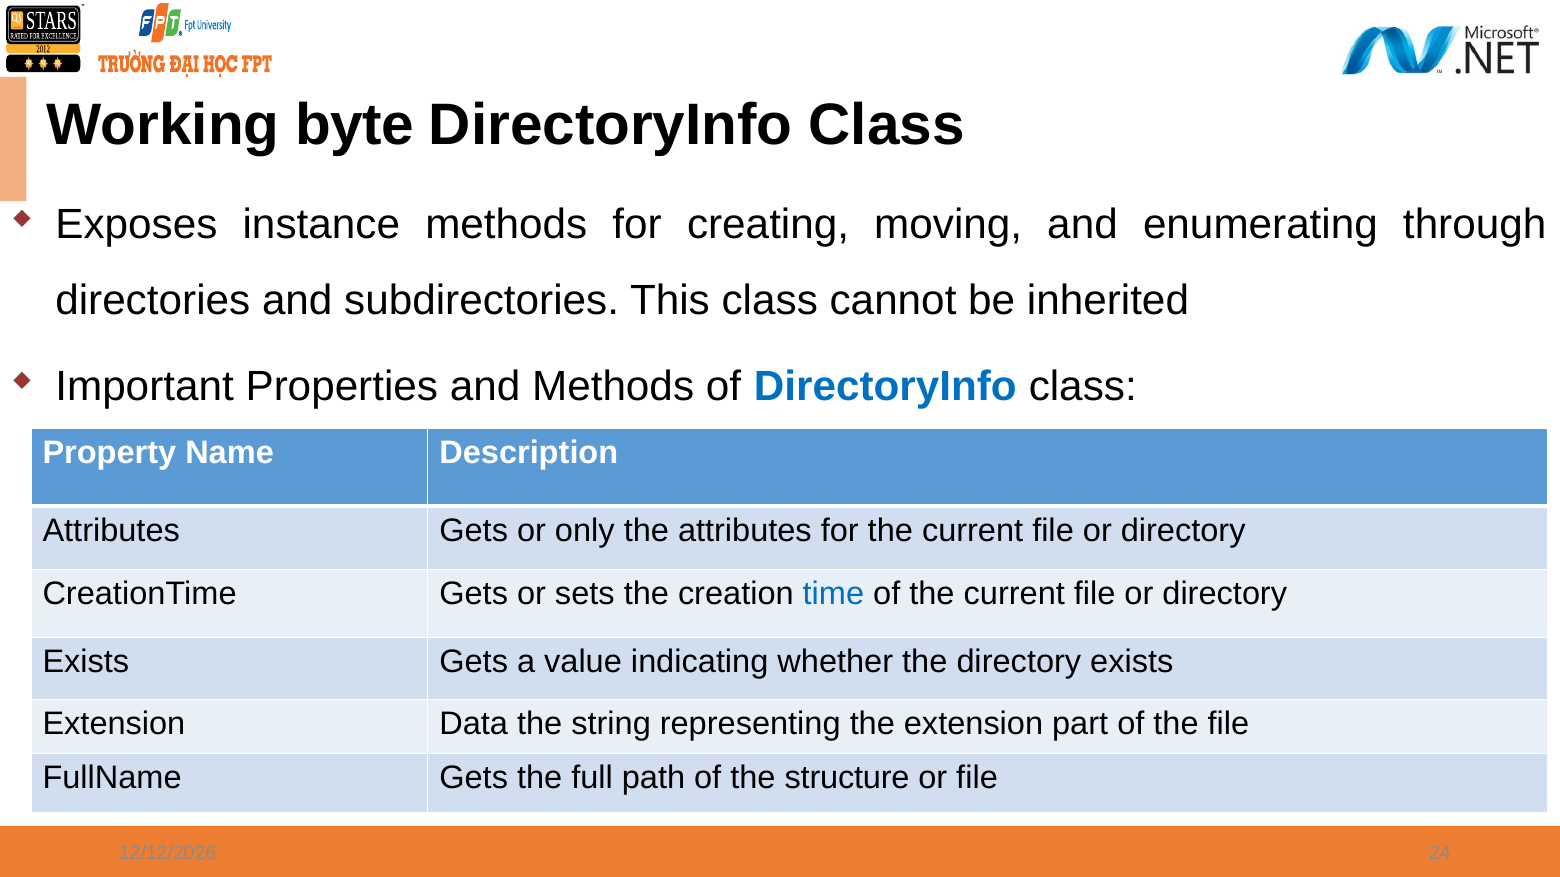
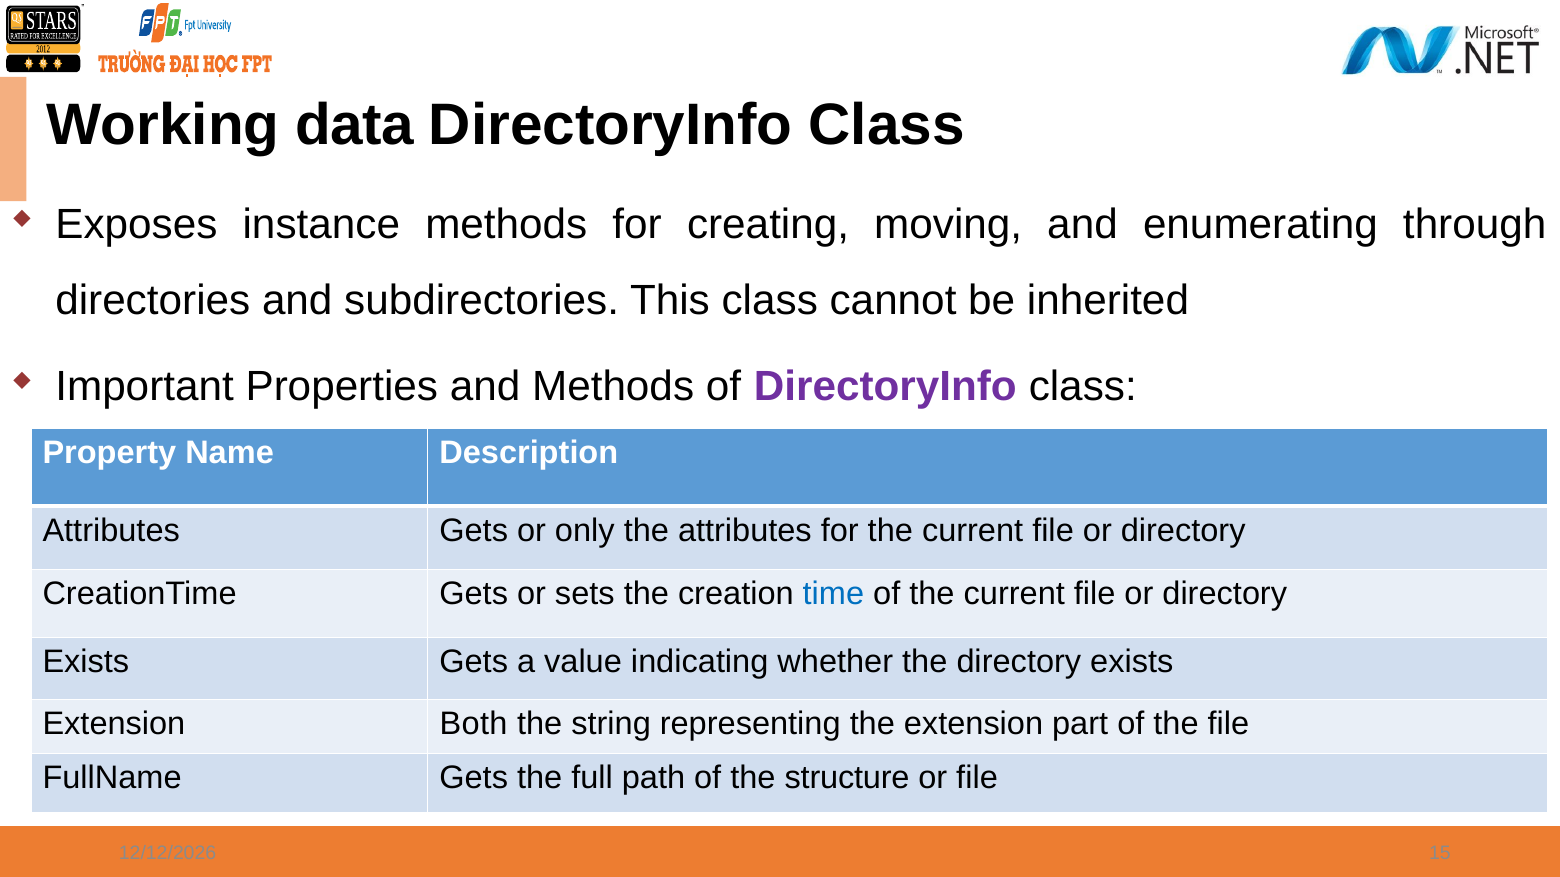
byte: byte -> data (354, 125)
DirectoryInfo colour: blue -> purple (885, 386)
Data: Data -> Both (474, 724)
24: 24 -> 15 (1440, 854)
